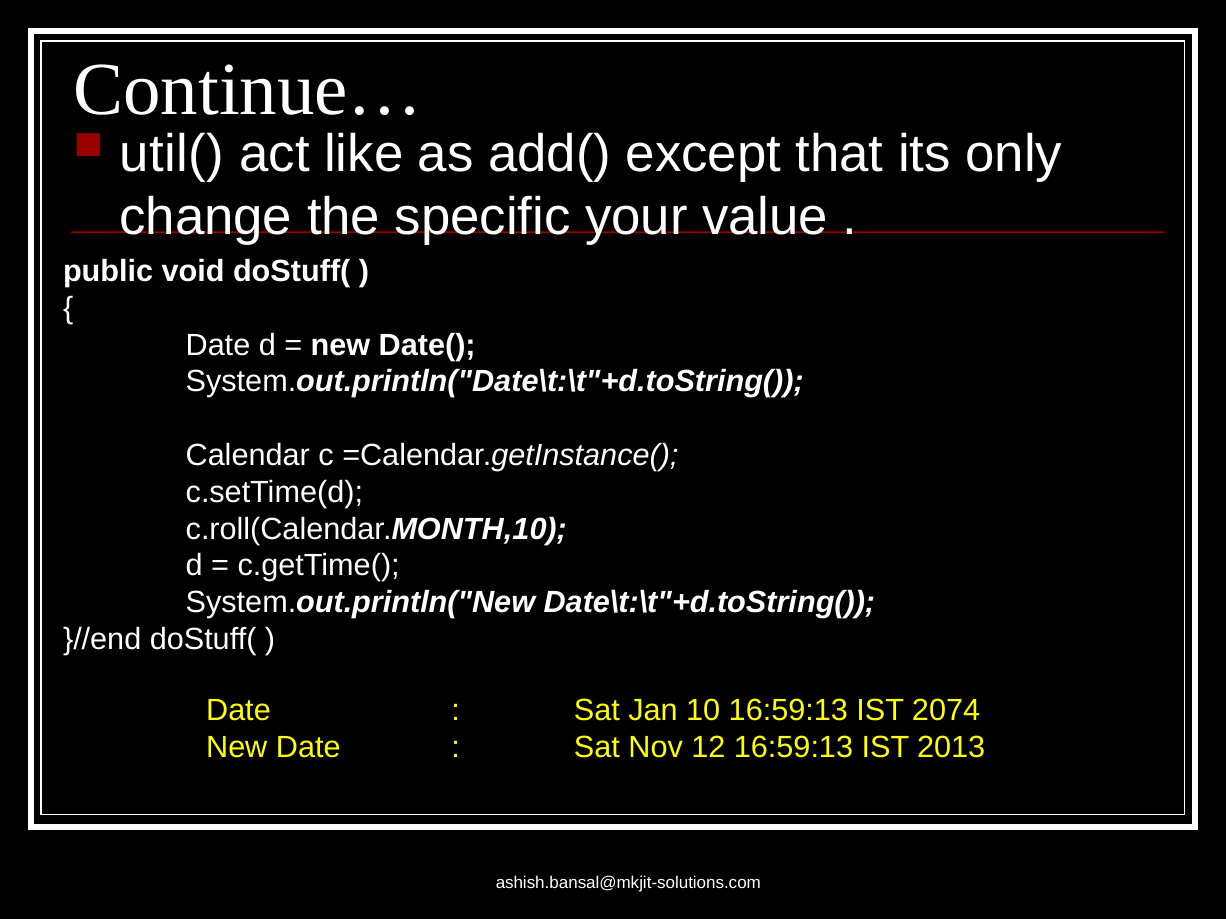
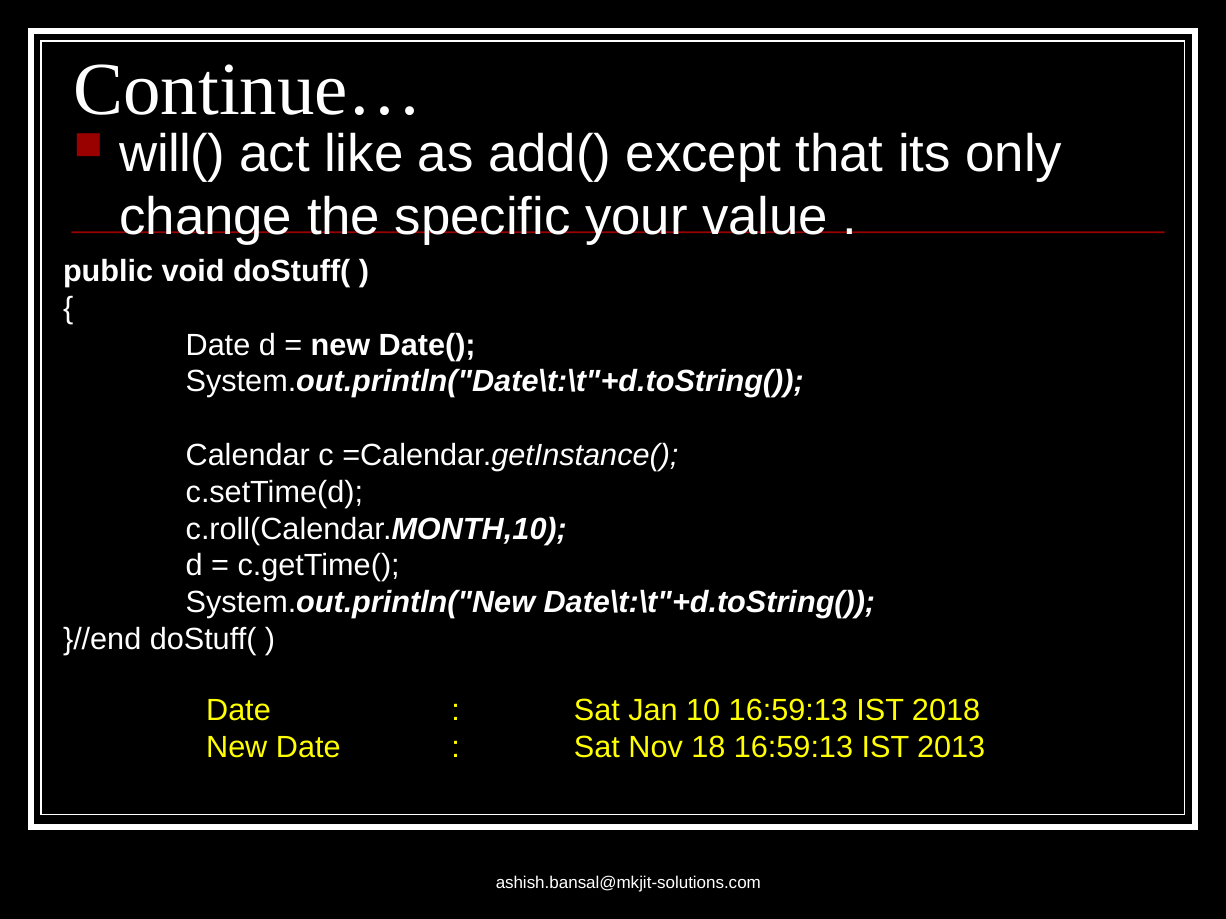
util(: util( -> will( (172, 154)
2074: 2074 -> 2018 (946, 711)
12: 12 -> 18 (708, 748)
